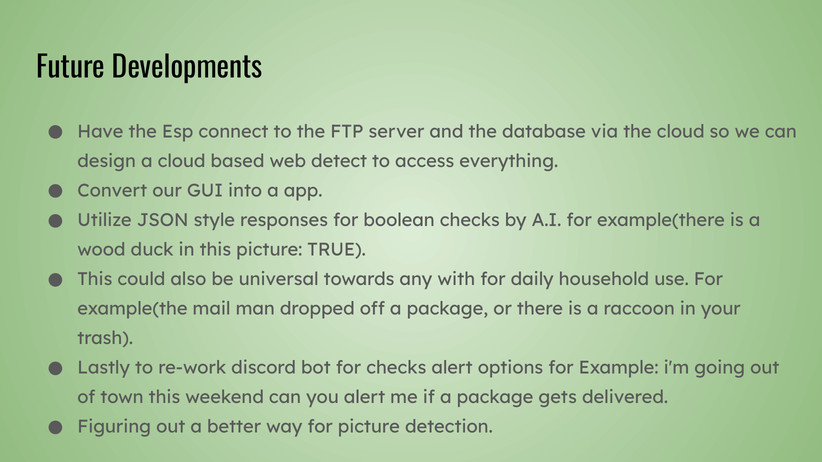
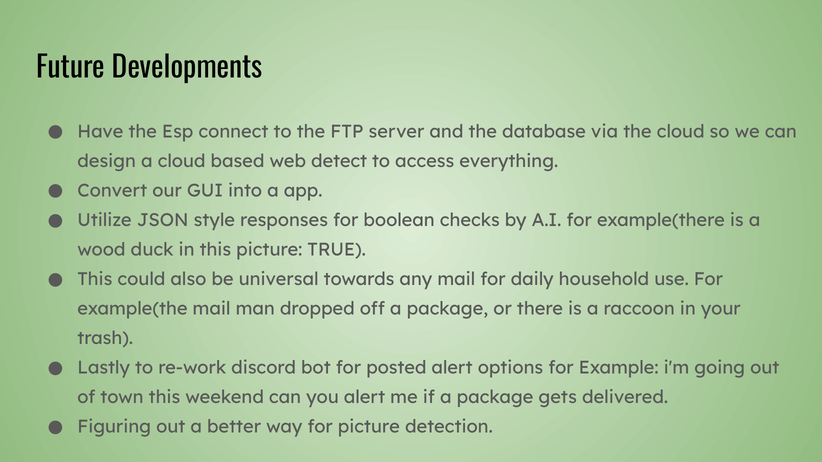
any with: with -> mail (456, 279)
for checks: checks -> posted (396, 368)
